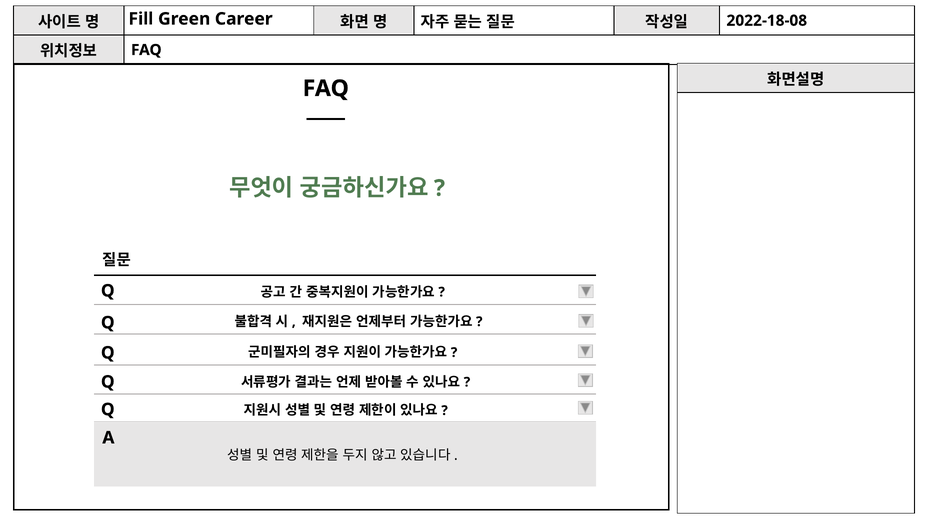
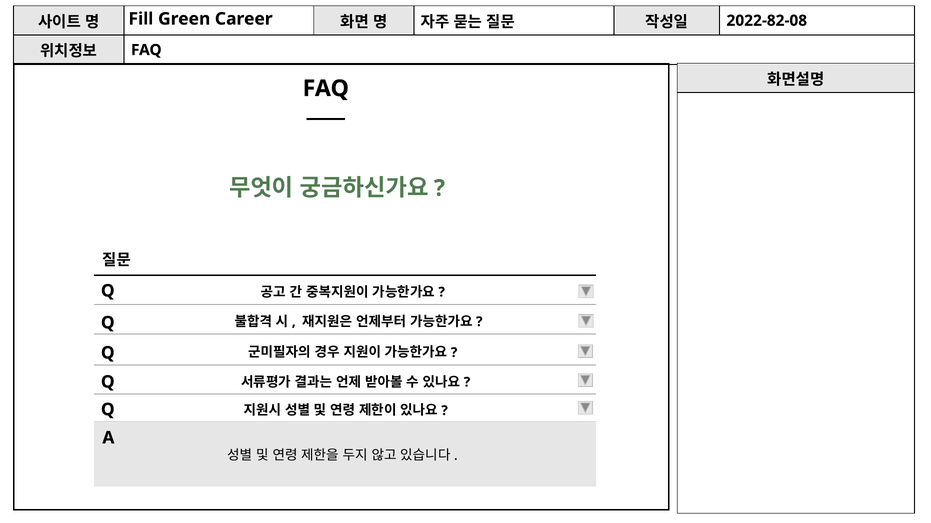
2022-18-08: 2022-18-08 -> 2022-82-08 (767, 21)
